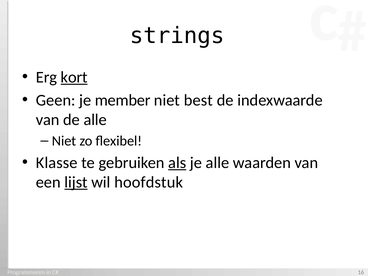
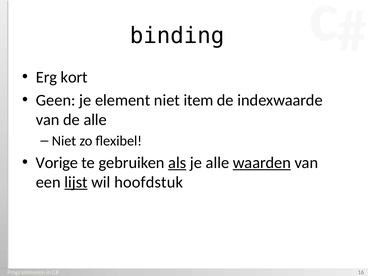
strings: strings -> binding (177, 36)
kort underline: present -> none (74, 77)
member: member -> element (123, 100)
best: best -> item (198, 100)
Klasse: Klasse -> Vorige (57, 163)
waarden underline: none -> present (262, 163)
